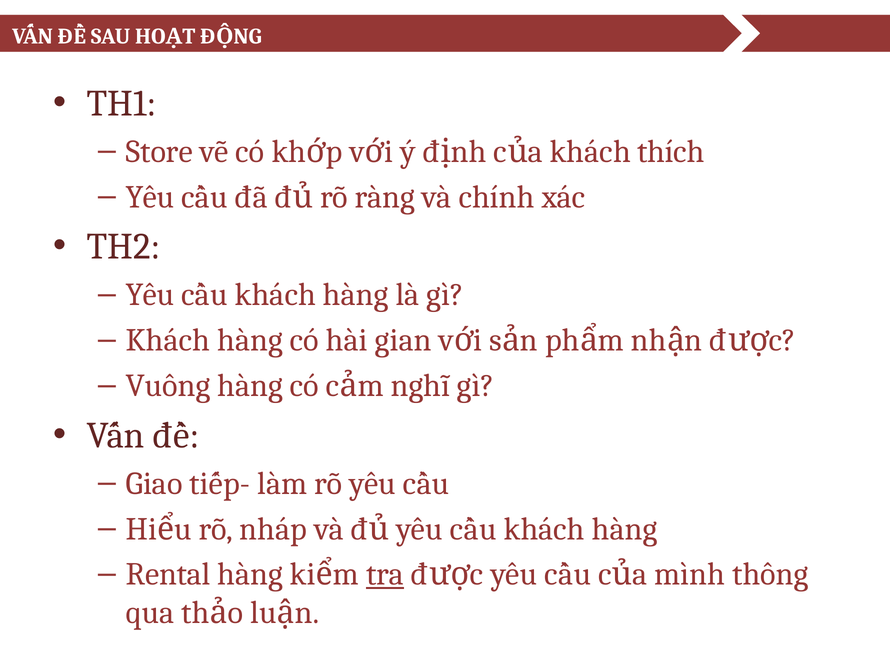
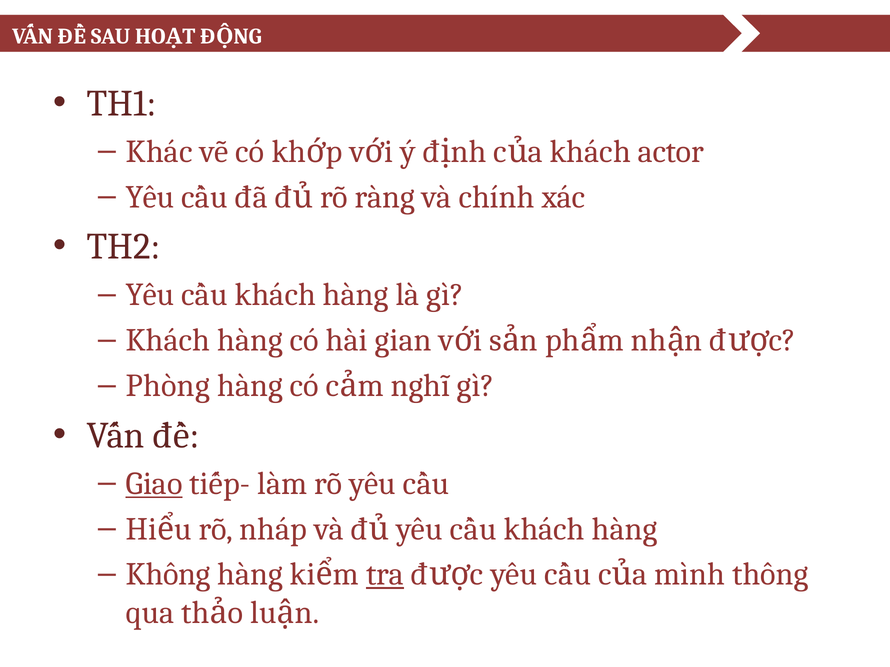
Store: Store -> Khác (159, 152)
thích: thích -> actor (671, 152)
Vuông: Vuông -> Phòng (168, 386)
Giao underline: none -> present (154, 484)
Rental: Rental -> Không (168, 575)
